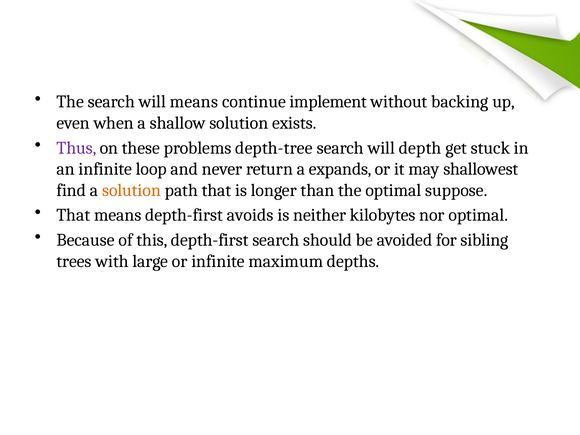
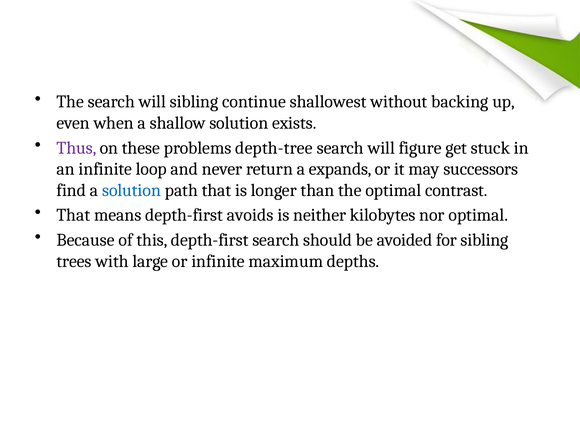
will means: means -> sibling (194, 102)
implement: implement -> shallowest (328, 102)
depth: depth -> figure (420, 148)
shallowest: shallowest -> successors (481, 169)
solution colour: orange -> blue (132, 190)
suppose: suppose -> contrast (456, 190)
